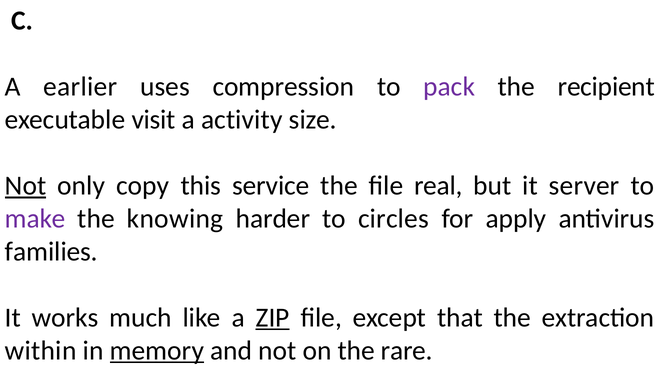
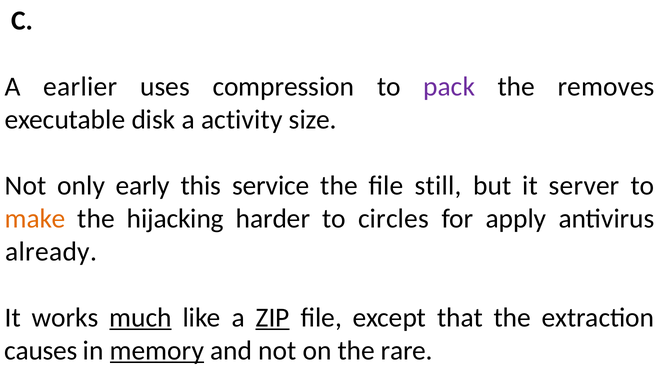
recipient: recipient -> removes (606, 87)
visit: visit -> disk (154, 120)
Not underline: present -> none (26, 186)
copy: copy -> early (143, 186)
real: real -> still (438, 186)
make colour: purple -> orange (35, 219)
knowing: knowing -> hijacking (175, 219)
families: families -> already (51, 252)
much underline: none -> present (141, 318)
within: within -> causes (41, 351)
